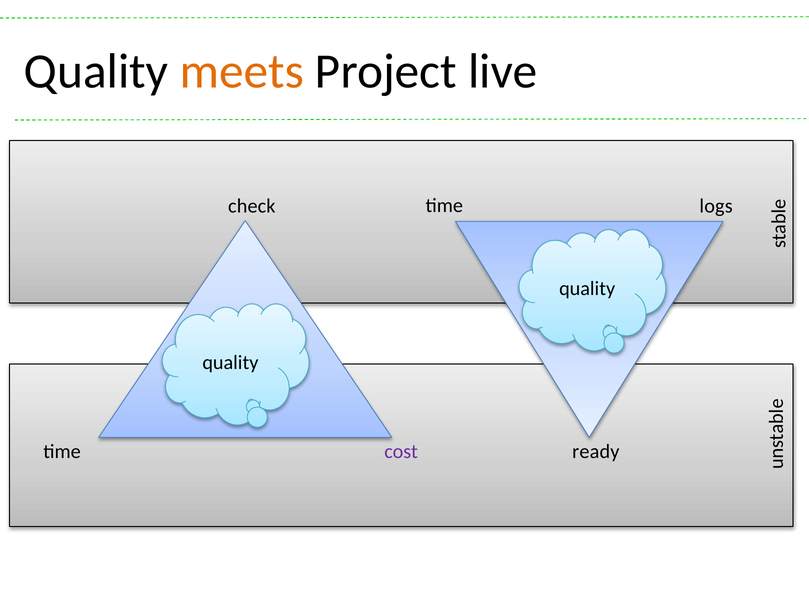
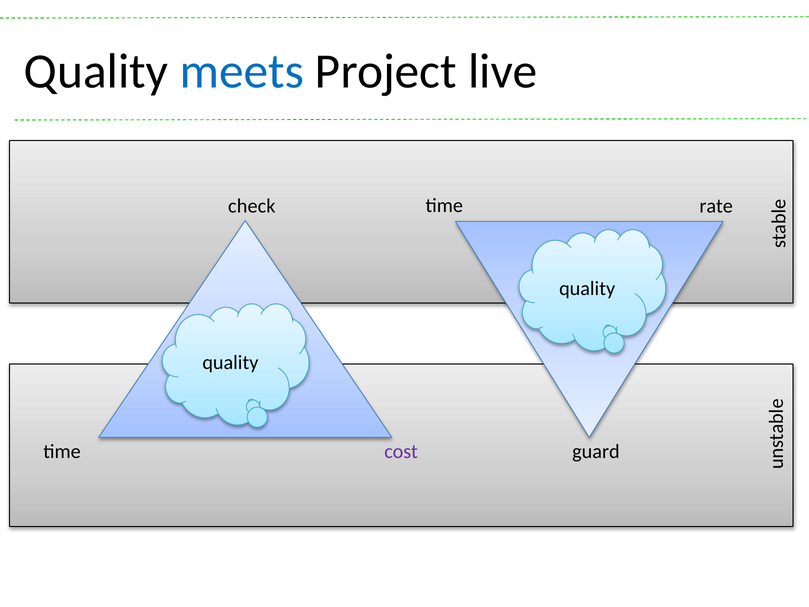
meets colour: orange -> blue (242, 71)
logs: logs -> rate (716, 206)
ready: ready -> guard (596, 451)
